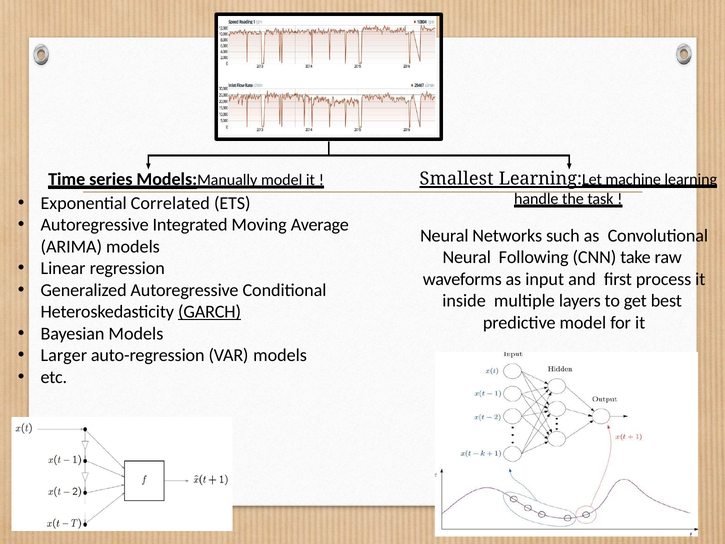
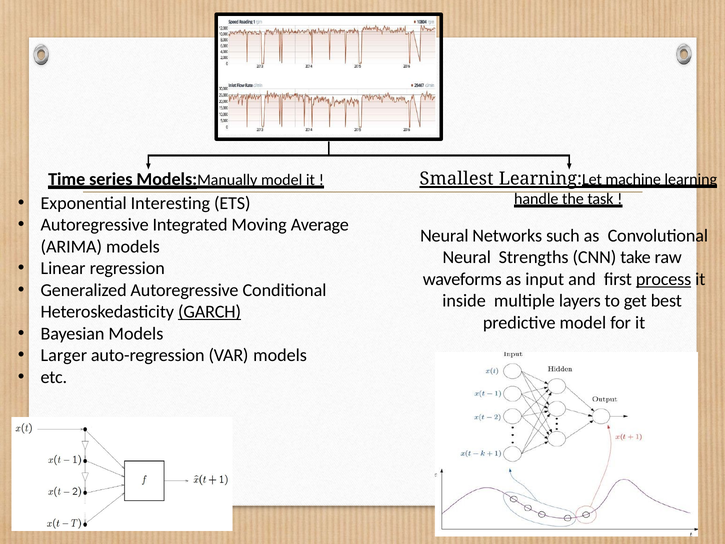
Correlated: Correlated -> Interesting (170, 203)
Following: Following -> Strengths (534, 257)
process underline: none -> present (664, 279)
